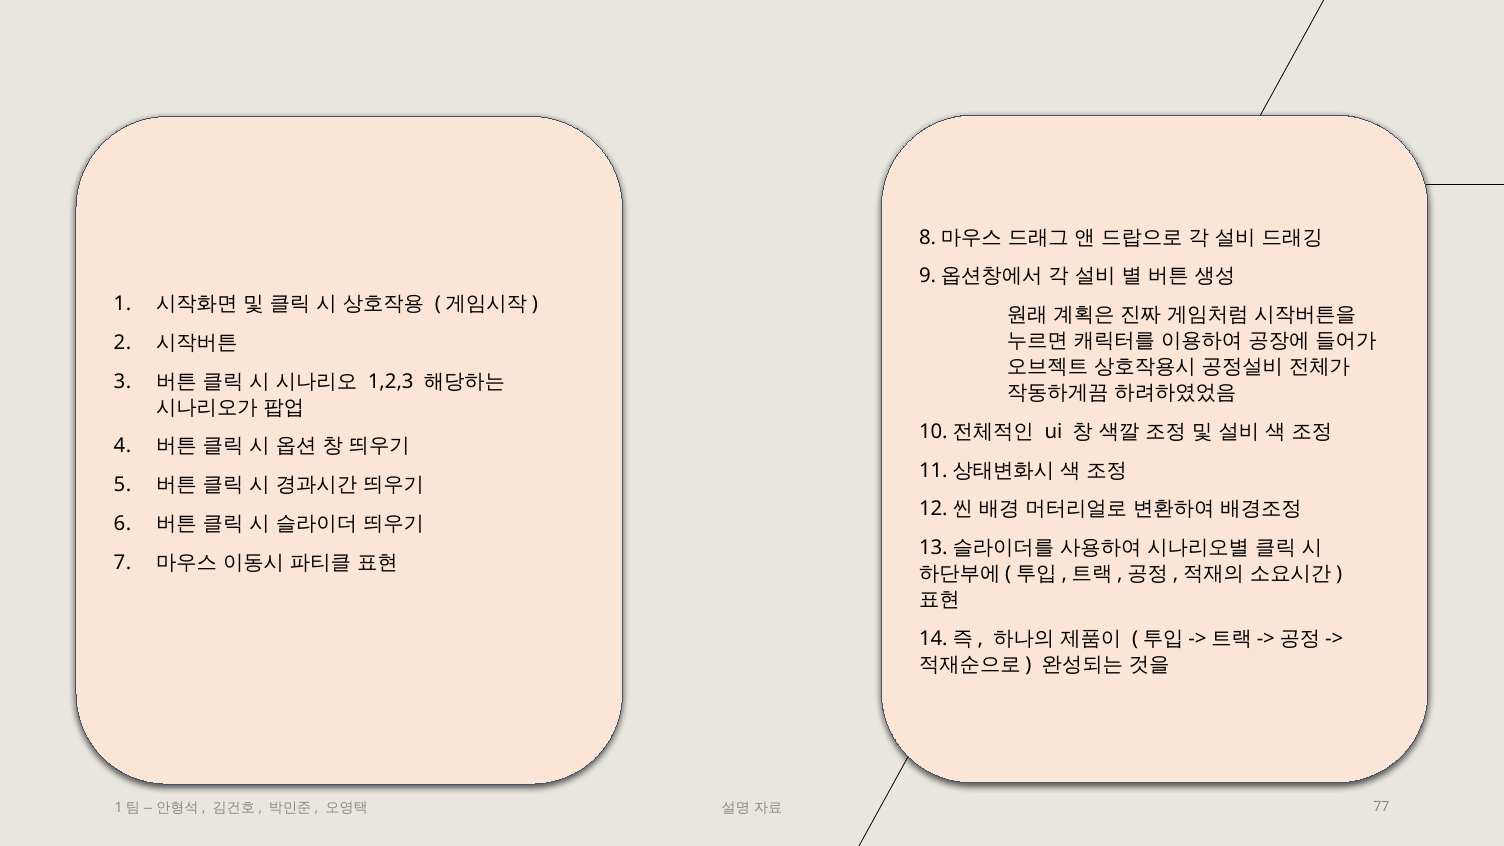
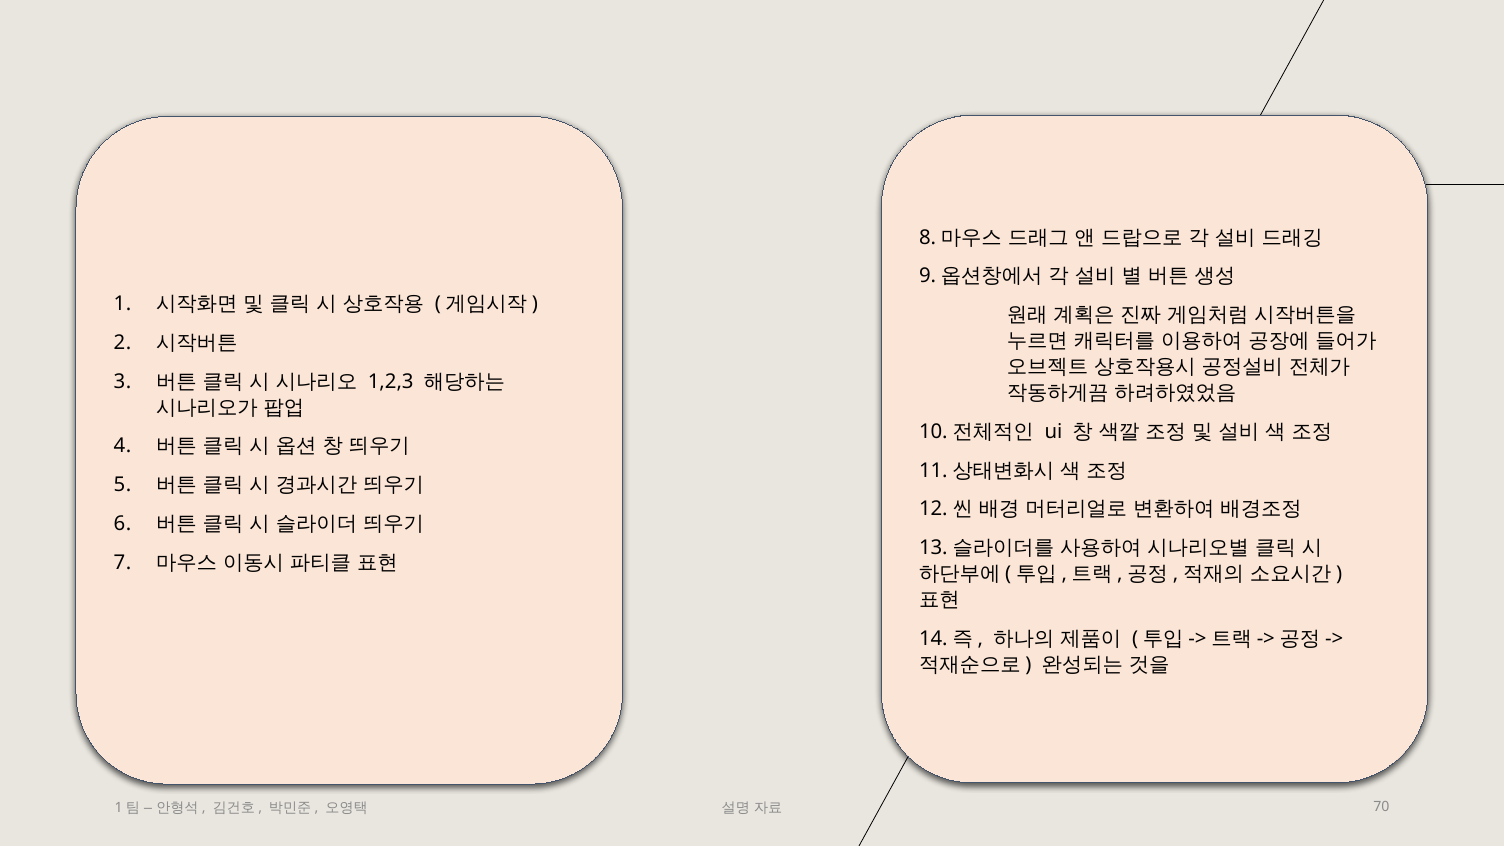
77: 77 -> 70 (1381, 806)
